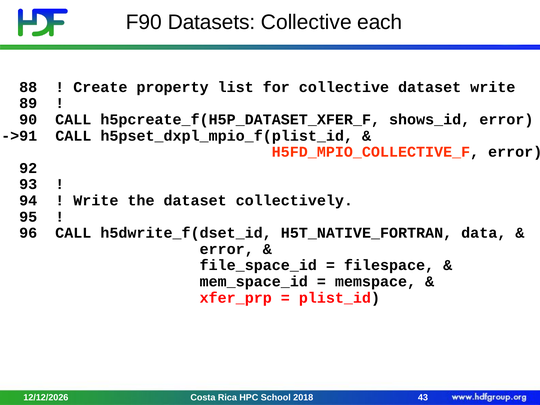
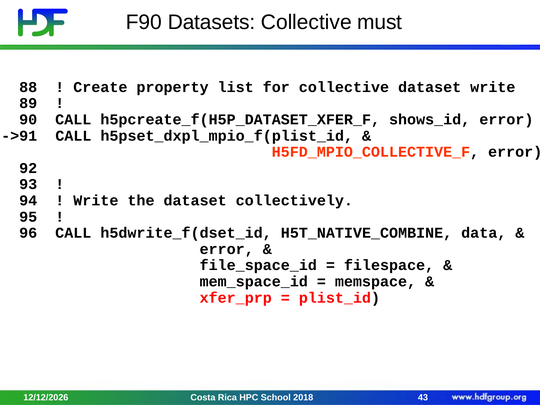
each: each -> must (380, 22)
H5T_NATIVE_FORTRAN: H5T_NATIVE_FORTRAN -> H5T_NATIVE_COMBINE (367, 233)
